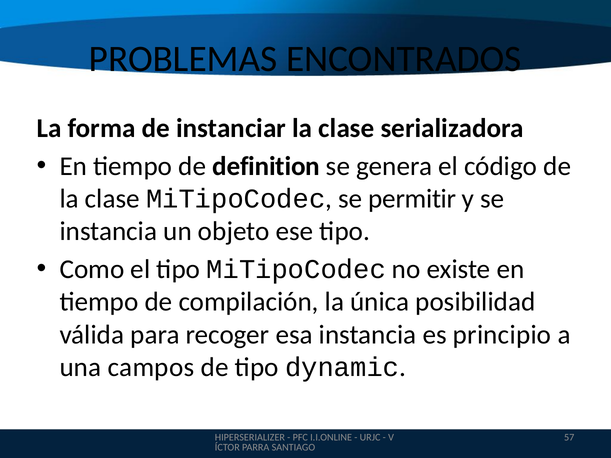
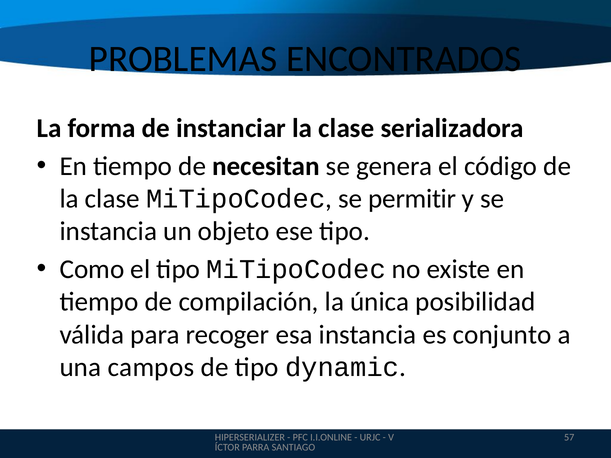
definition: definition -> necesitan (266, 166)
principio: principio -> conjunto (502, 335)
